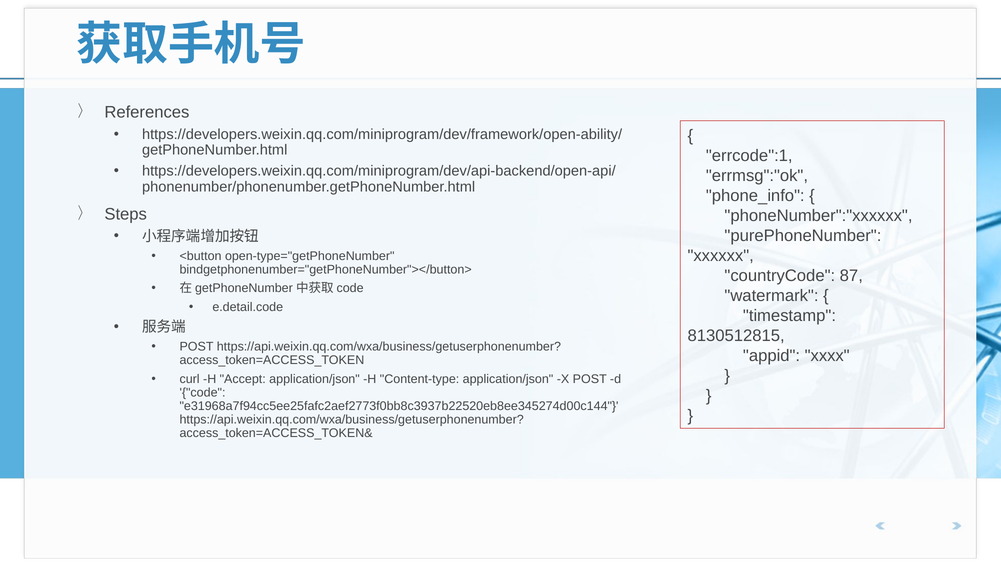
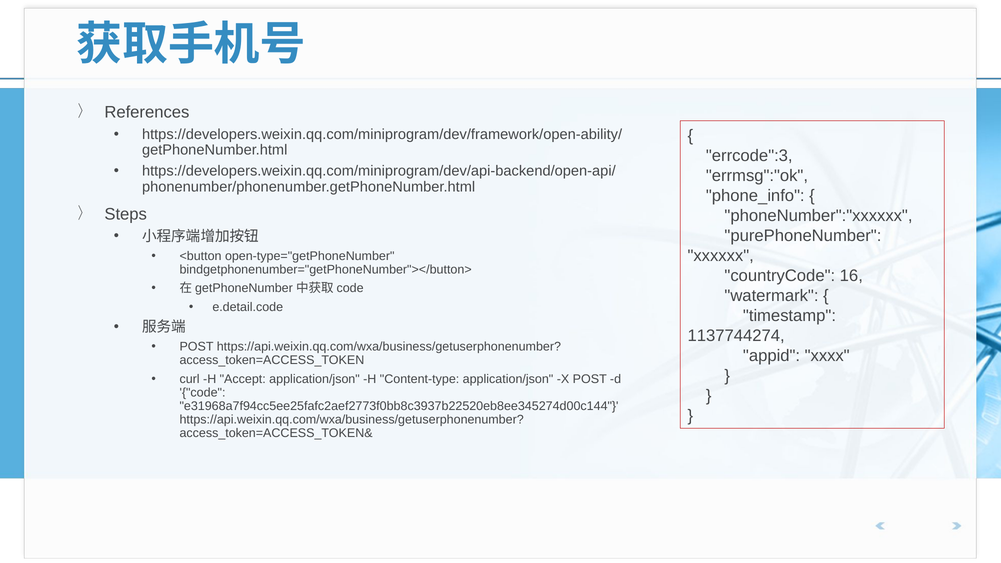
errcode":1: errcode":1 -> errcode":3 (749, 156)
87: 87 -> 16 (851, 276)
8130512815: 8130512815 -> 1137744274 (736, 336)
